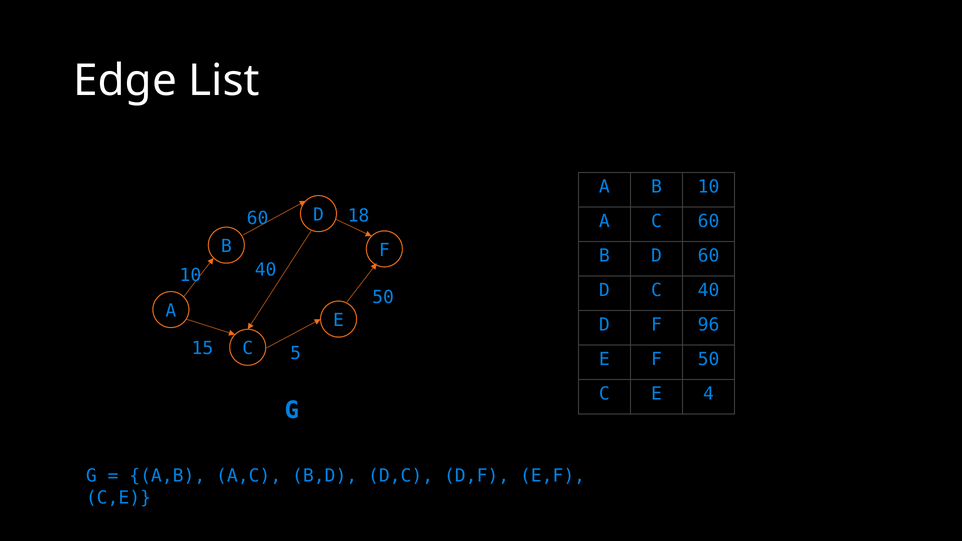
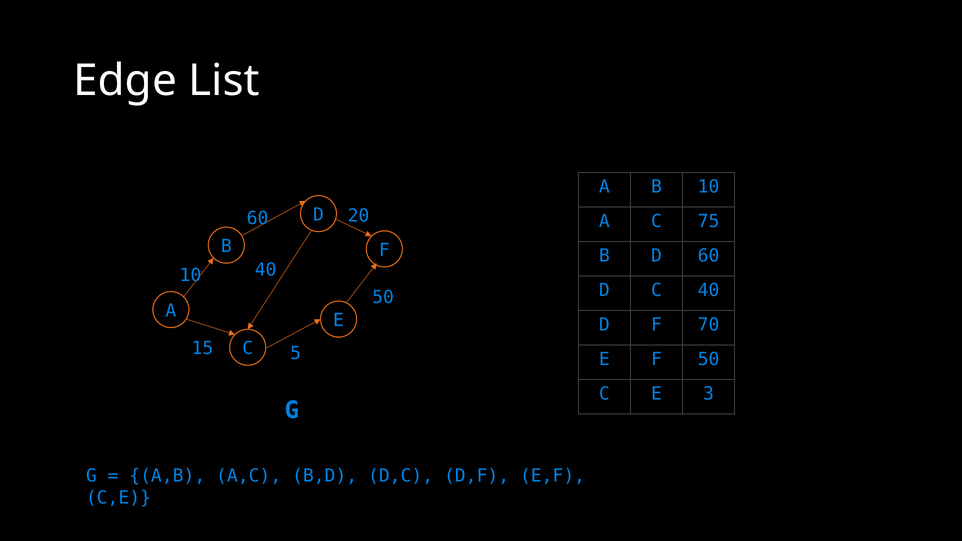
18: 18 -> 20 (359, 216)
C 60: 60 -> 75 (709, 221)
96: 96 -> 70 (709, 325)
4: 4 -> 3 (709, 394)
